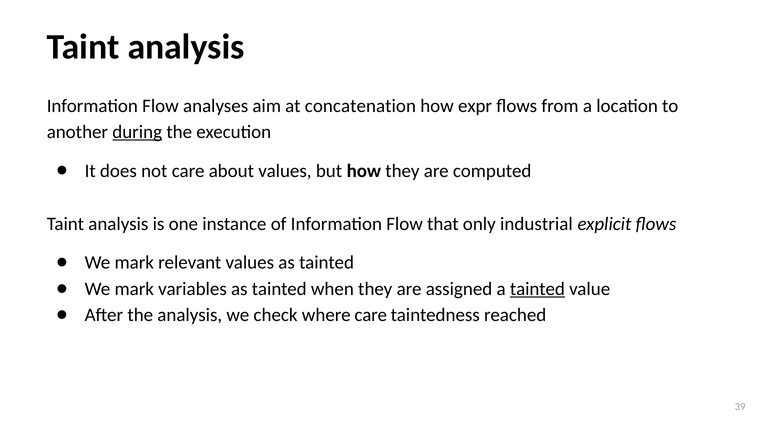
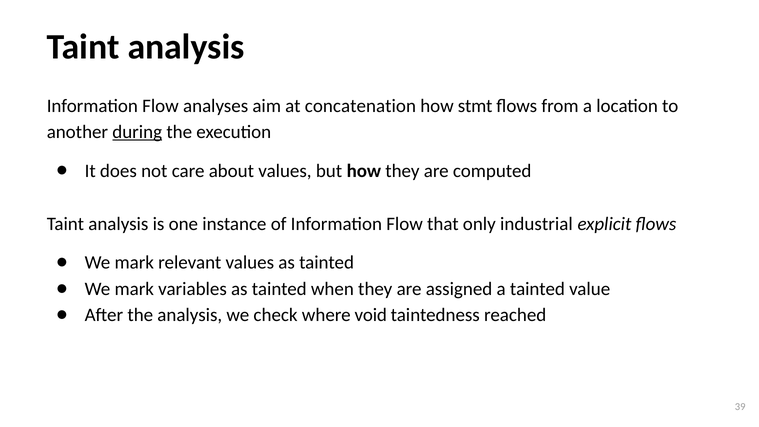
expr: expr -> stmt (475, 106)
tainted underline: present -> none (537, 289)
where care: care -> void (371, 315)
